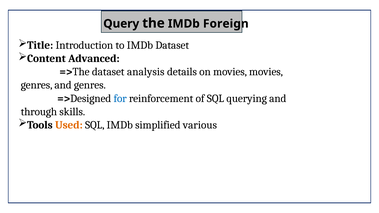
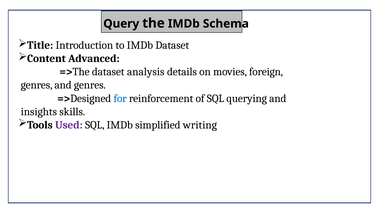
Foreign: Foreign -> Schema (226, 24)
movies movies: movies -> foreign (266, 72)
through: through -> insights (39, 112)
Used colour: orange -> purple (69, 125)
various: various -> writing (200, 125)
